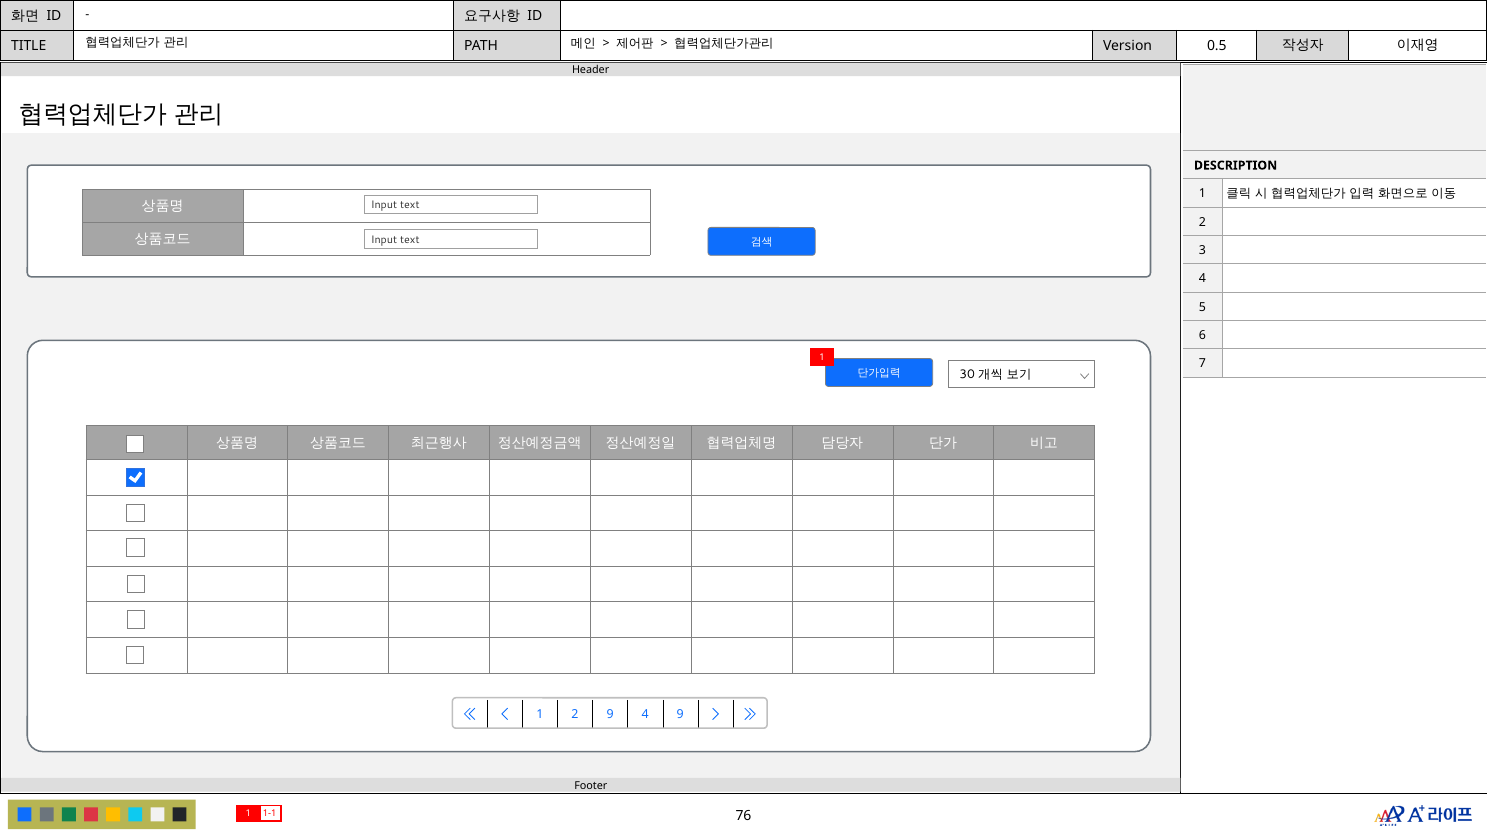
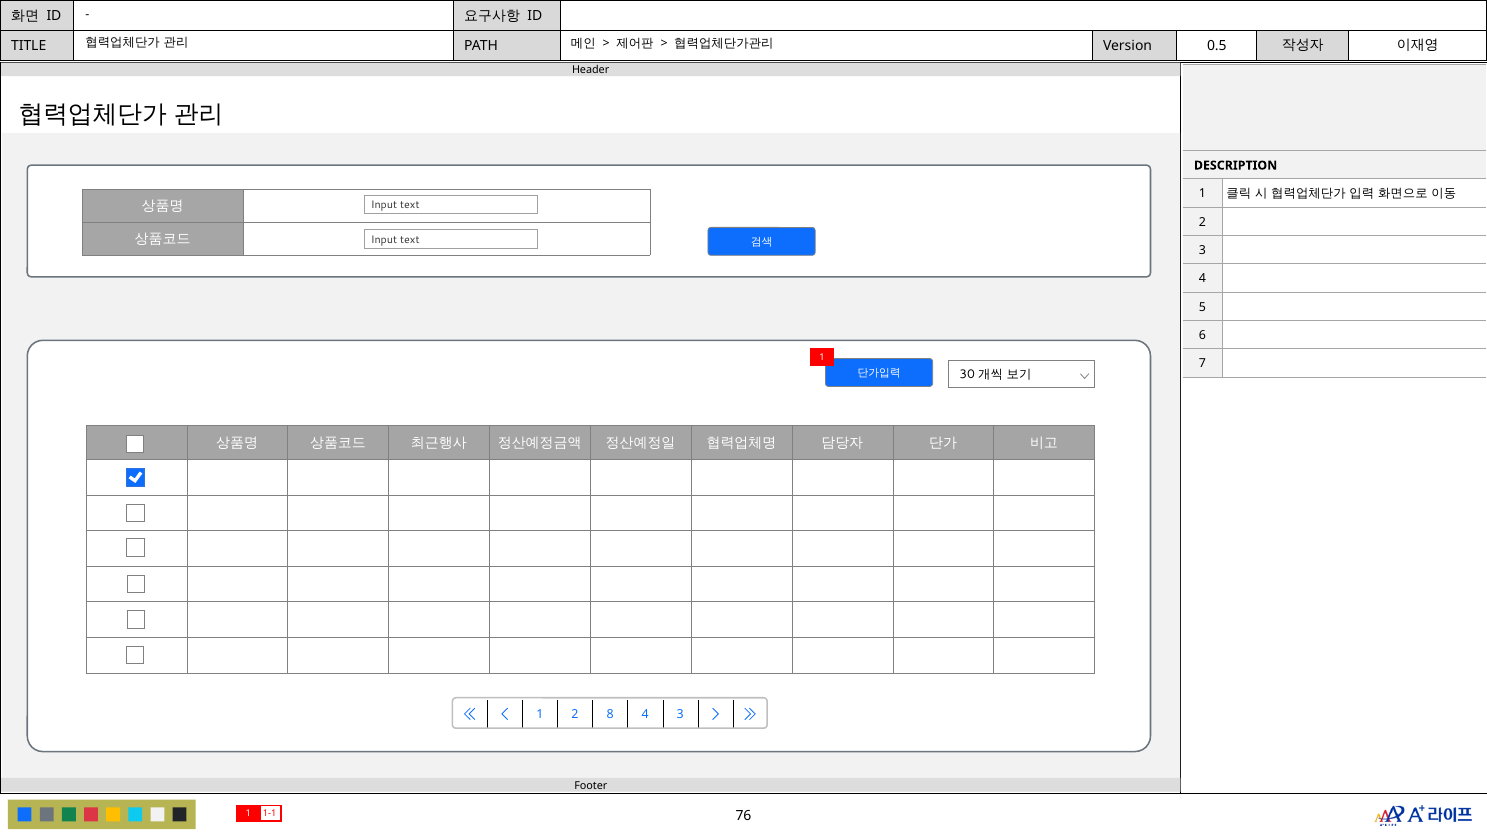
2 9: 9 -> 8 (610, 715)
4 9: 9 -> 3 (680, 715)
